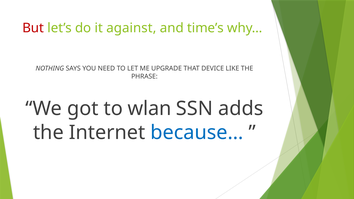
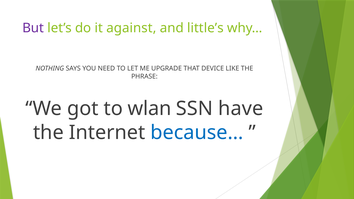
But colour: red -> purple (33, 28)
time’s: time’s -> little’s (205, 28)
adds: adds -> have (241, 109)
